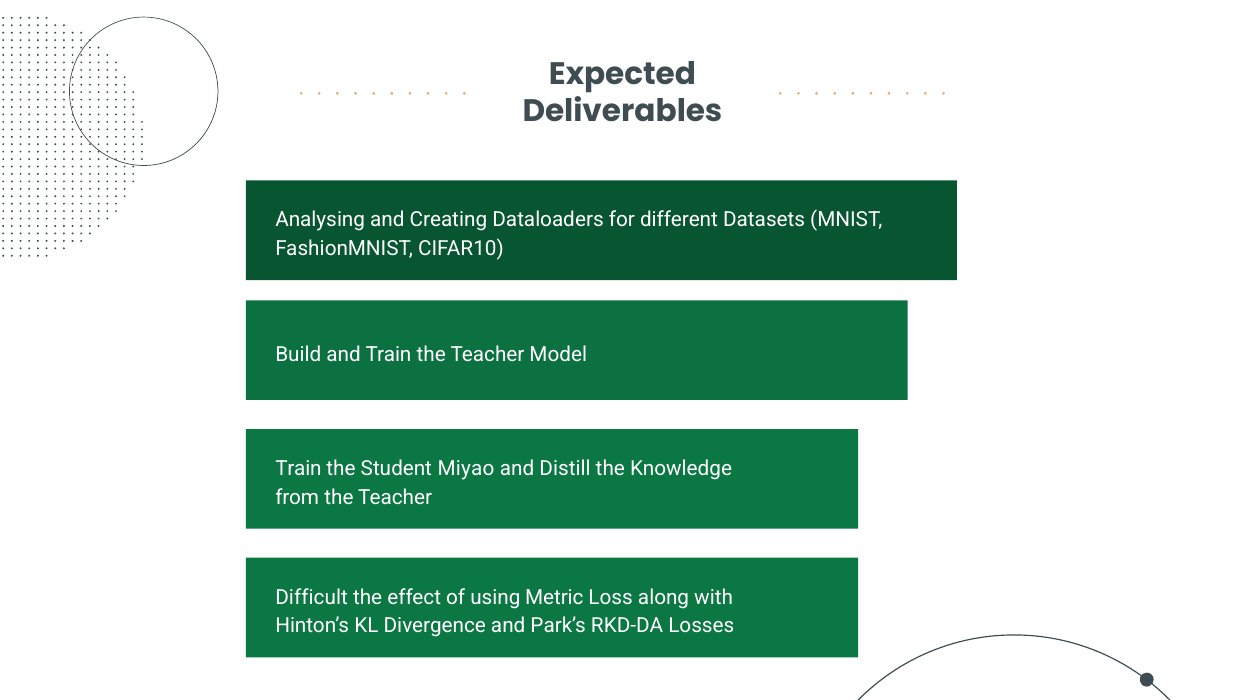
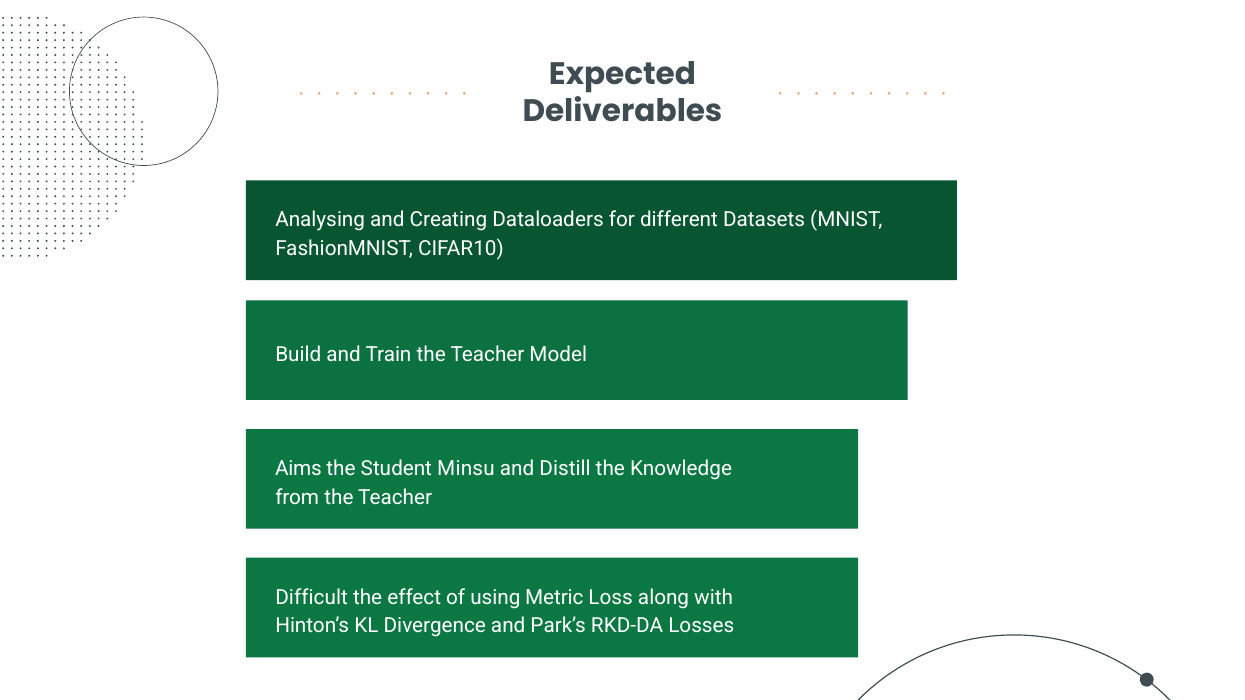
Train: Train -> Aims (298, 469)
Miyao: Miyao -> Minsu (466, 469)
